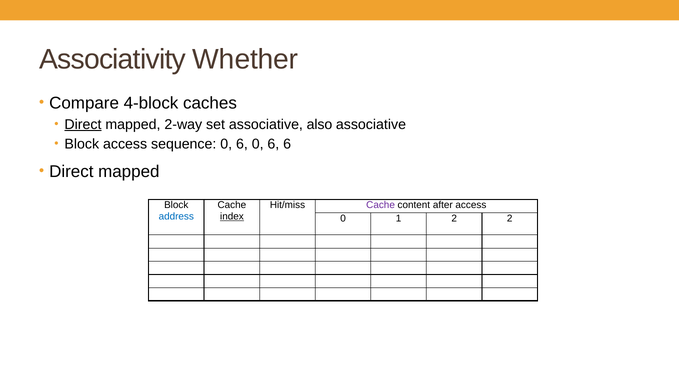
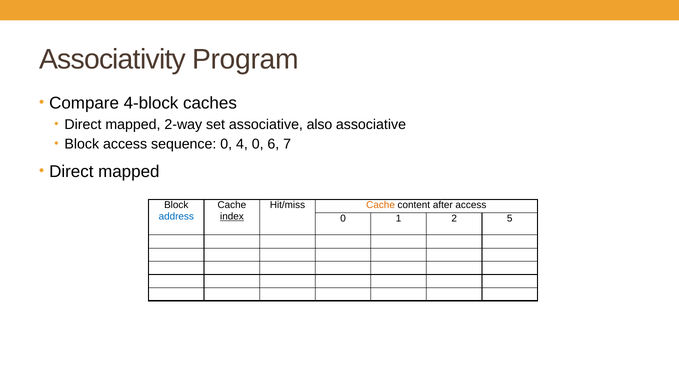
Whether: Whether -> Program (245, 59)
Direct underline: present -> none (83, 124)
sequence 0 6: 6 -> 4 (242, 144)
6 6: 6 -> 7 (287, 144)
Cache colour: purple -> orange (381, 205)
2 2: 2 -> 5 (510, 218)
